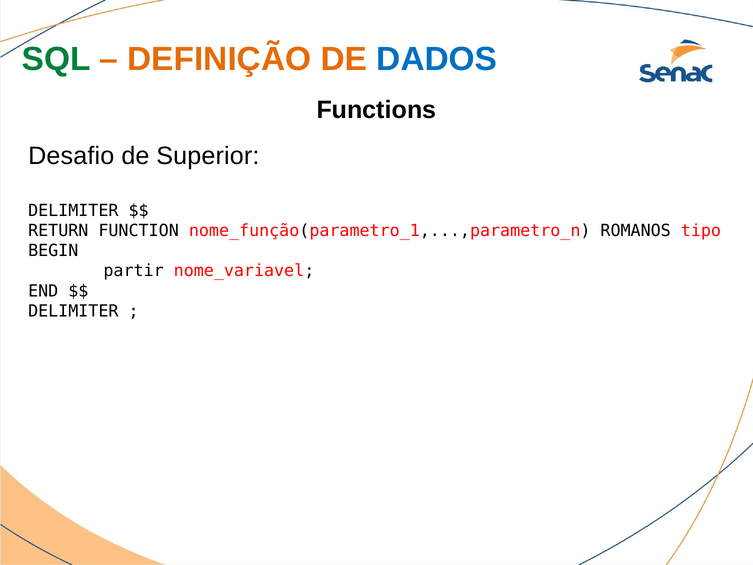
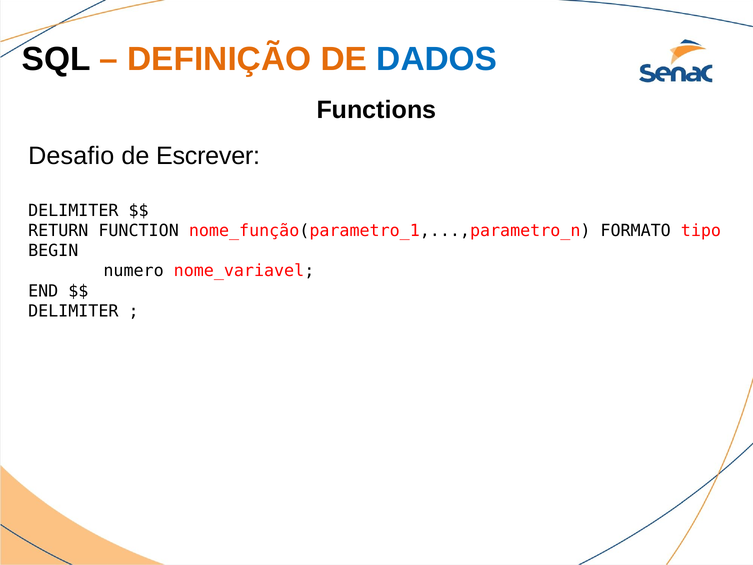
SQL colour: green -> black (56, 59)
Superior: Superior -> Escrever (208, 156)
ROMANOS: ROMANOS -> FORMATO (636, 231)
partir: partir -> numero (134, 271)
